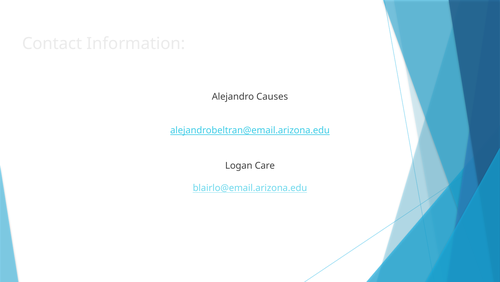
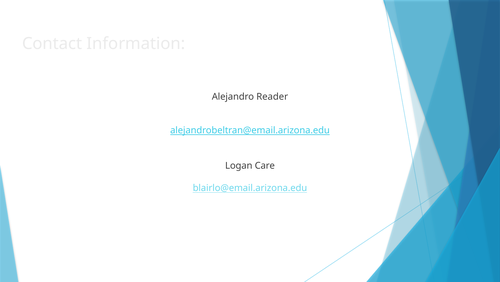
Causes: Causes -> Reader (272, 97)
